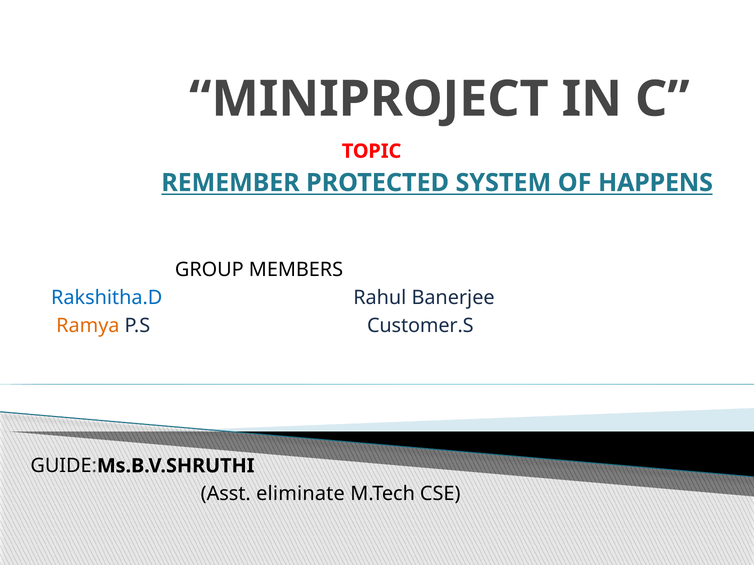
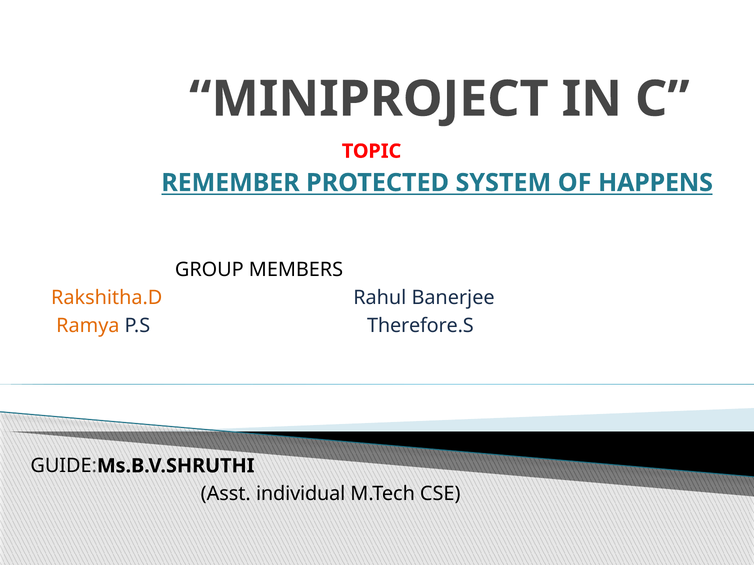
Rakshitha.D colour: blue -> orange (107, 298)
Customer.S: Customer.S -> Therefore.S (420, 326)
eliminate: eliminate -> individual (301, 494)
